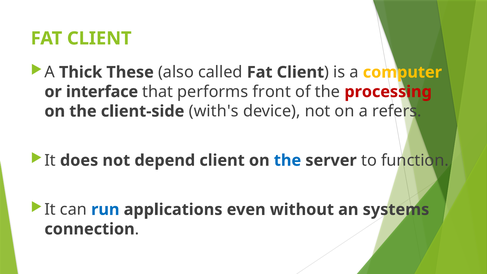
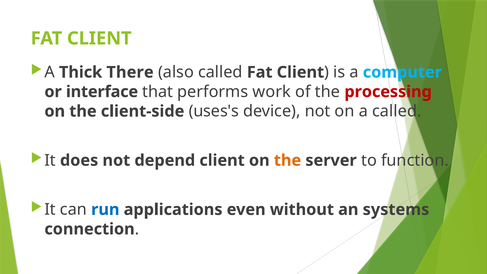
These: These -> There (130, 72)
computer colour: yellow -> light blue (402, 72)
front: front -> work (272, 92)
with's: with's -> uses's (214, 111)
a refers: refers -> called (397, 111)
the colour: blue -> orange (288, 160)
